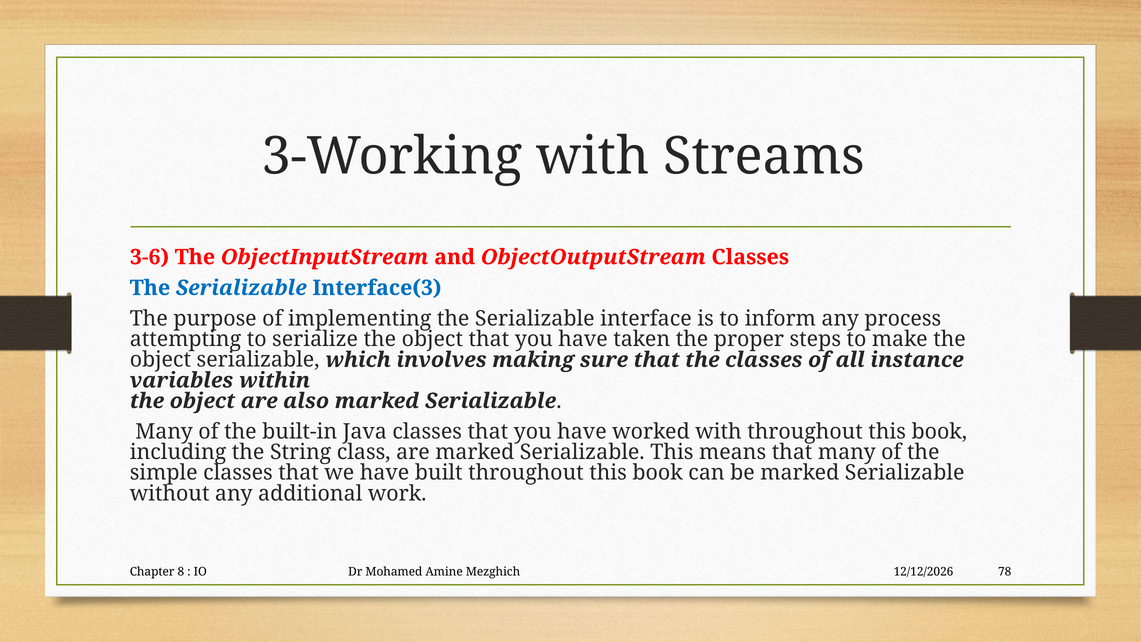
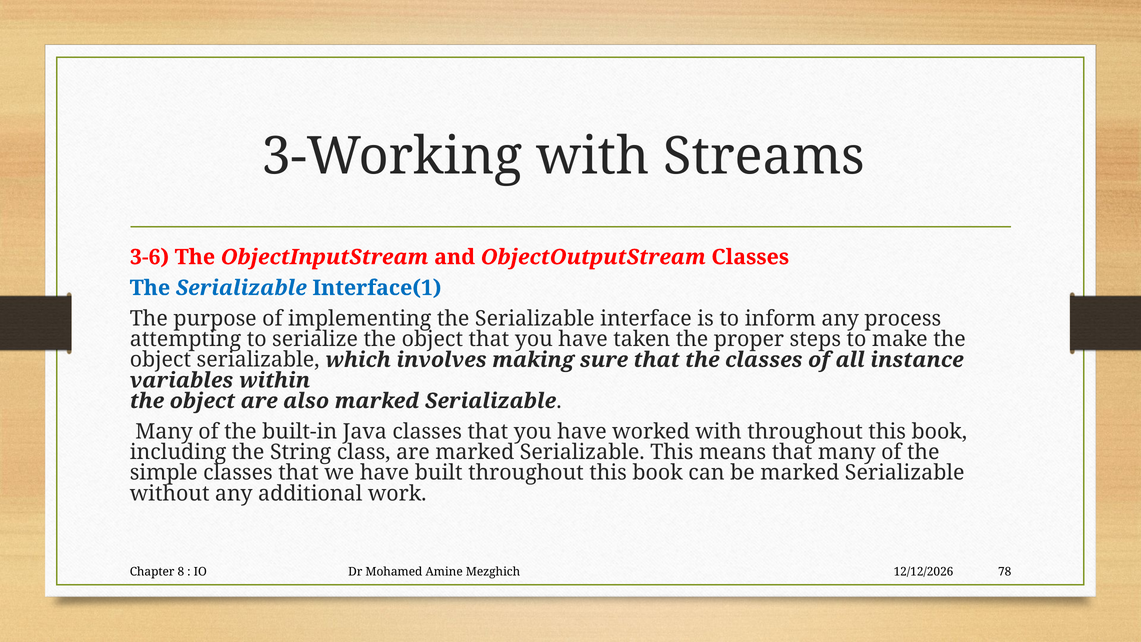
Interface(3: Interface(3 -> Interface(1 (377, 288)
